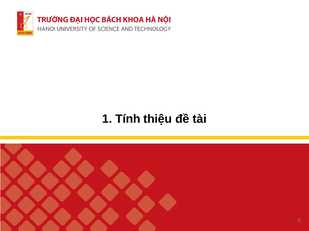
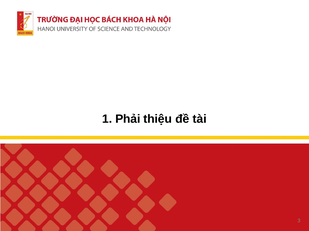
Tính: Tính -> Phải (128, 119)
